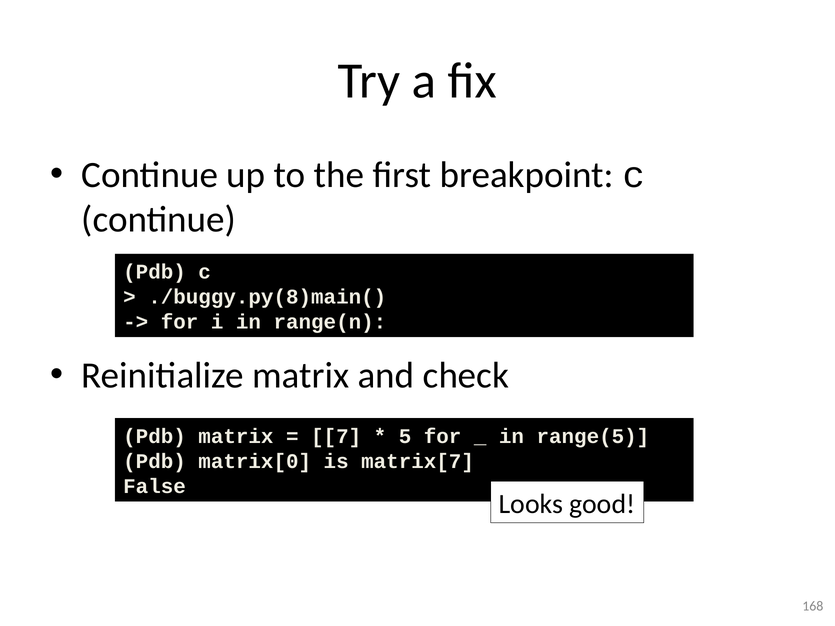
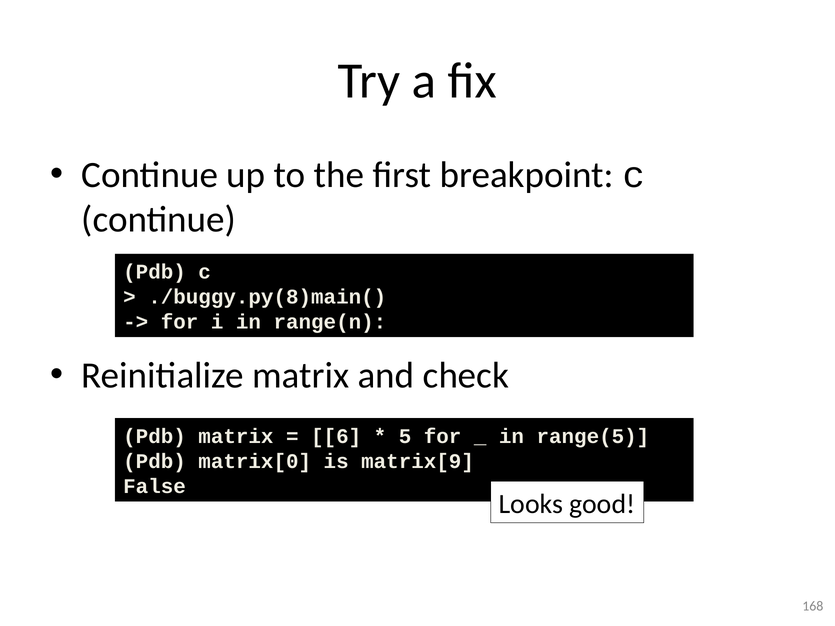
7: 7 -> 6 (336, 436)
matrix[7: matrix[7 -> matrix[9 (418, 461)
